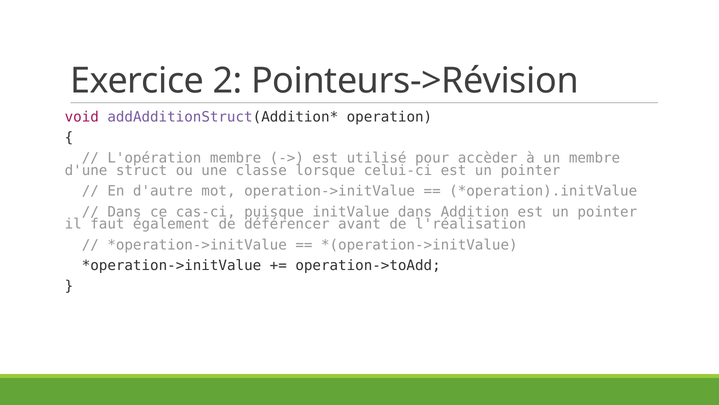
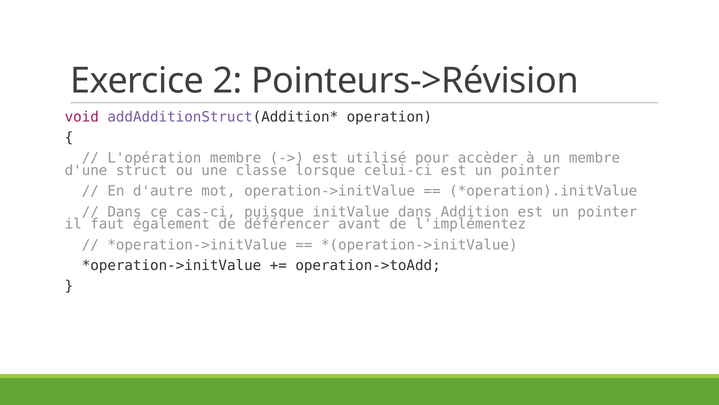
l'réalisation: l'réalisation -> l'implémentez (471, 224)
